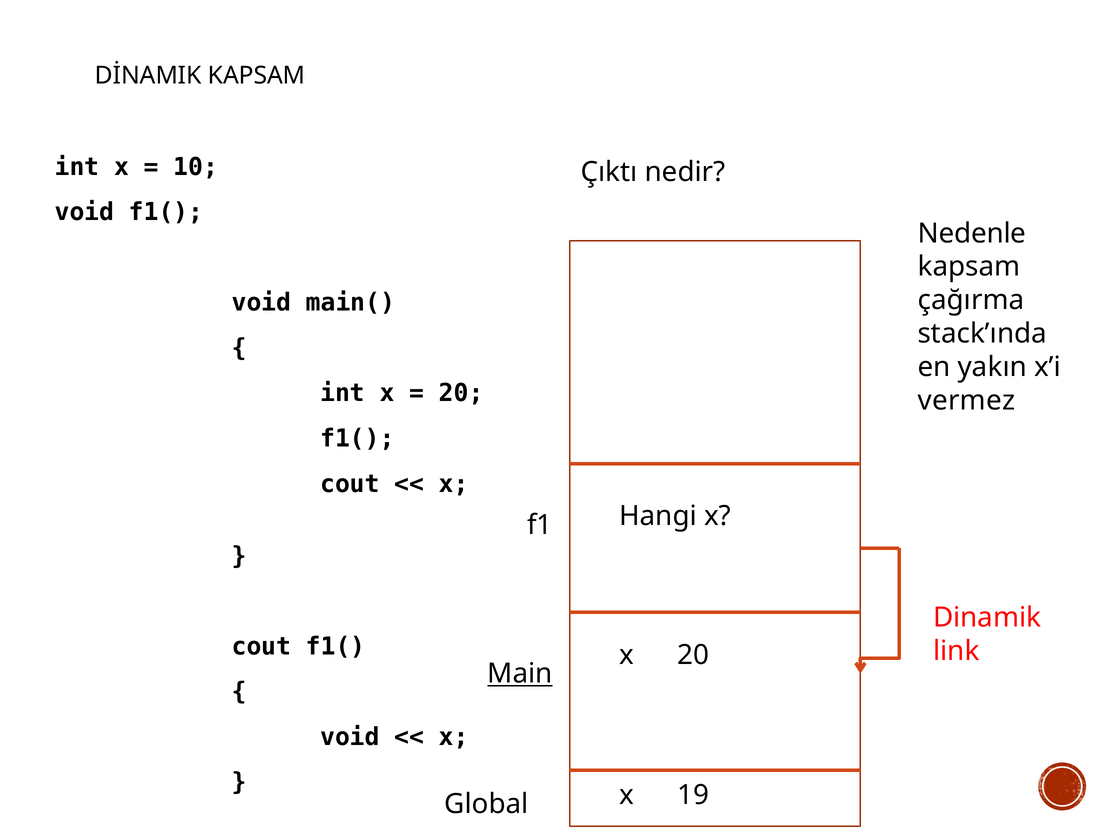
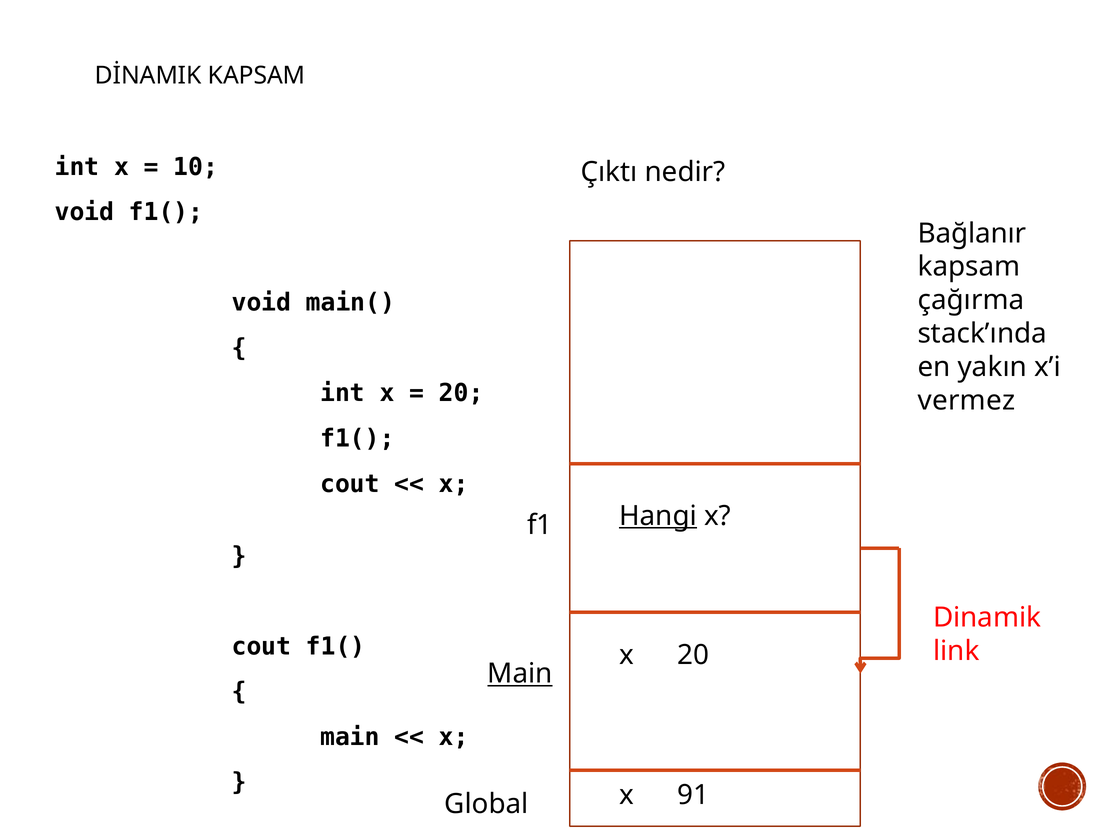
Nedenle: Nedenle -> Bağlanır (972, 233)
Hangi underline: none -> present (658, 516)
void: void -> main (350, 737)
19: 19 -> 91 (693, 794)
